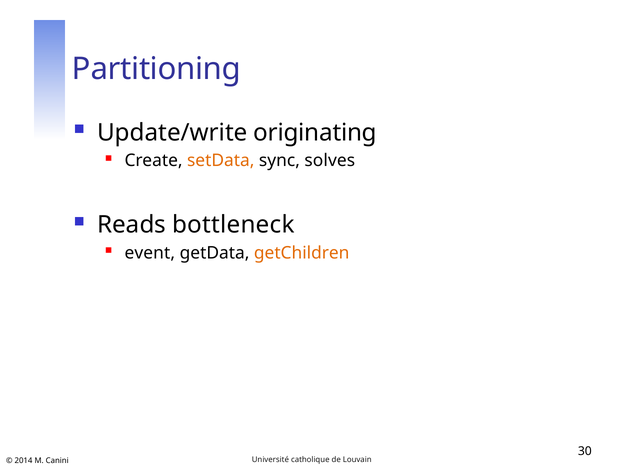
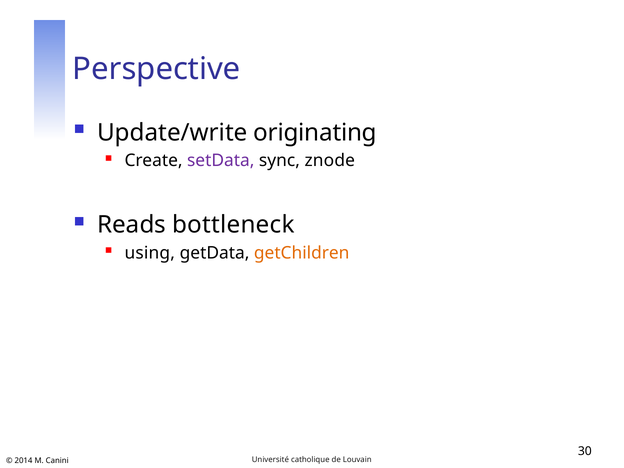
Partitioning: Partitioning -> Perspective (156, 69)
setData colour: orange -> purple (221, 161)
solves: solves -> znode (330, 161)
event: event -> using (150, 253)
